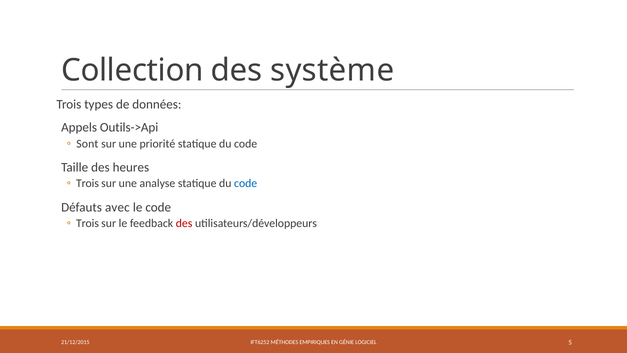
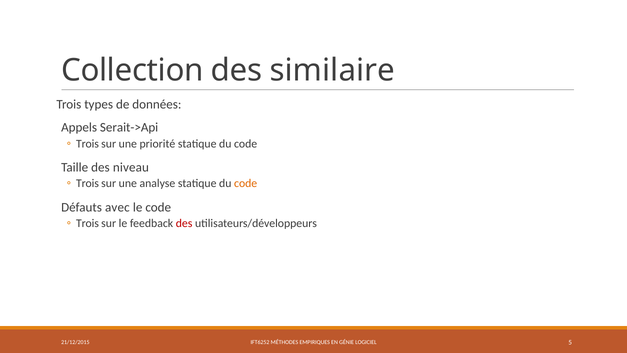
système: système -> similaire (332, 70)
Outils->Api: Outils->Api -> Serait->Api (129, 128)
Sont: Sont -> Trois (87, 144)
heures: heures -> niveau (131, 167)
code colour: blue -> orange (246, 183)
